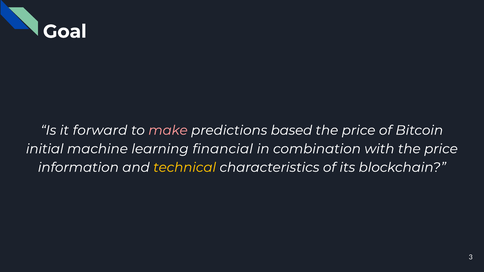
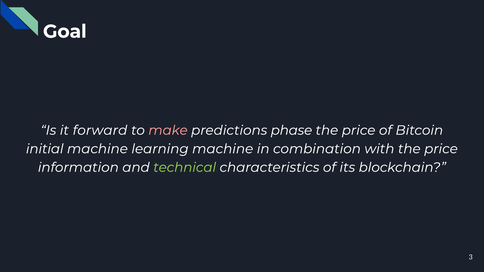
based: based -> phase (291, 130)
learning financial: financial -> machine (223, 149)
technical colour: yellow -> light green (185, 168)
